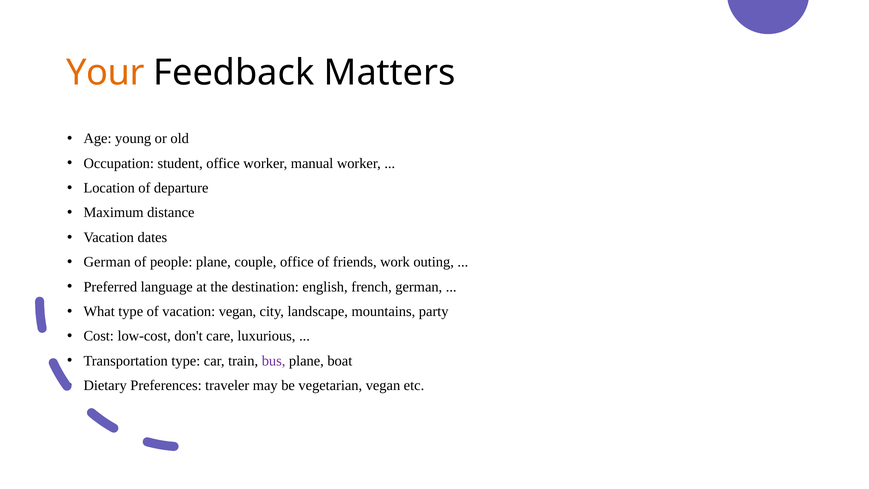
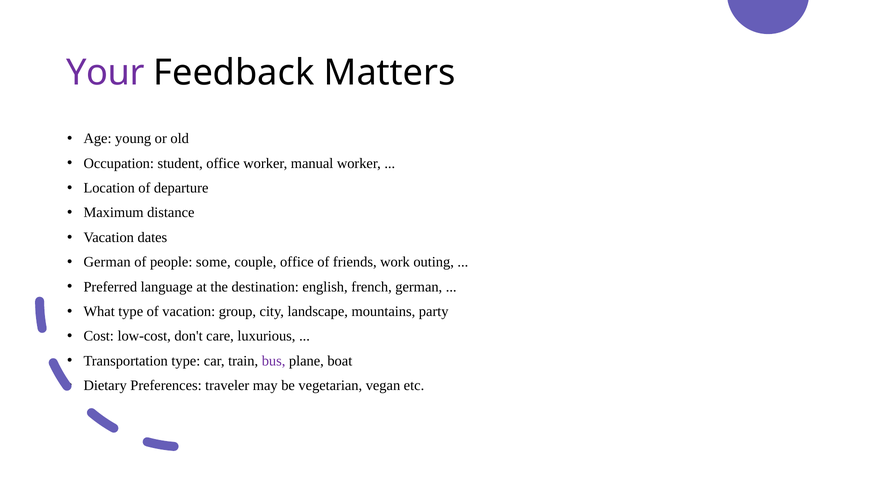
Your colour: orange -> purple (105, 73)
people plane: plane -> some (213, 262)
vegan: vegan -> group (237, 311)
